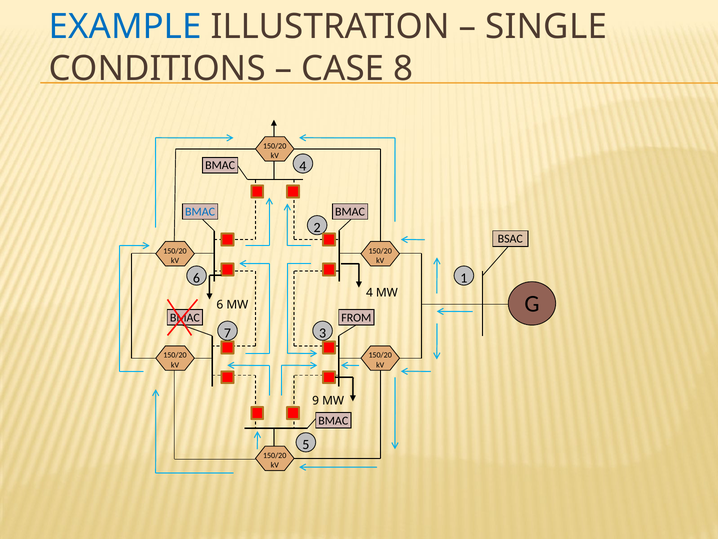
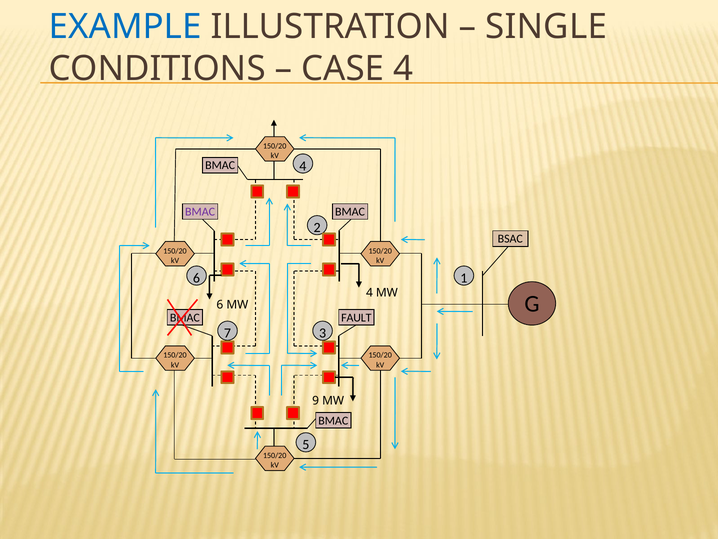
CASE 8: 8 -> 4 (403, 69)
BMAC colour: blue -> purple (200, 212)
FROM: FROM -> FAULT (356, 317)
